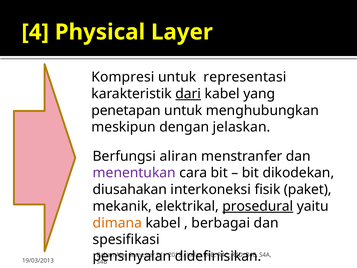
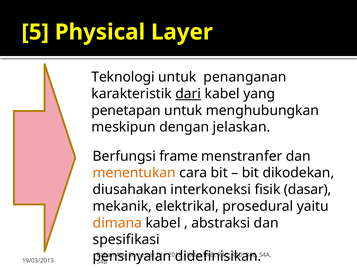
4: 4 -> 5 (35, 32)
Kompresi: Kompresi -> Teknologi (123, 77)
representasi: representasi -> penanganan (245, 77)
aliran: aliran -> frame (179, 156)
menentukan colour: purple -> orange (134, 173)
paket: paket -> dasar (308, 189)
prosedural underline: present -> none (258, 206)
berbagai: berbagai -> abstraksi (221, 223)
